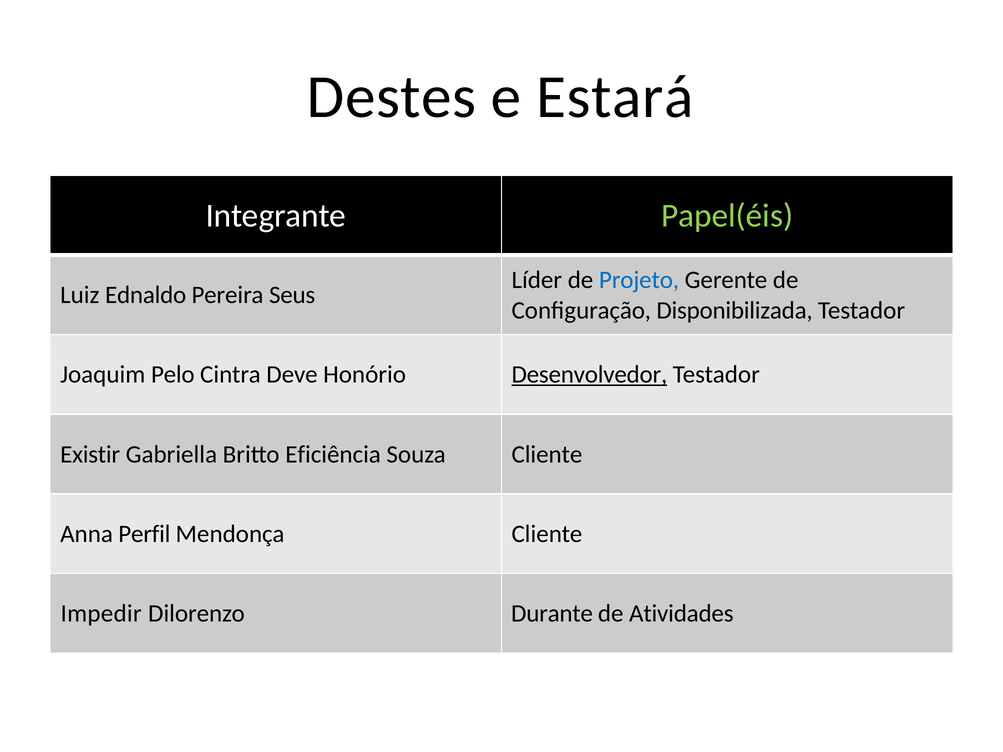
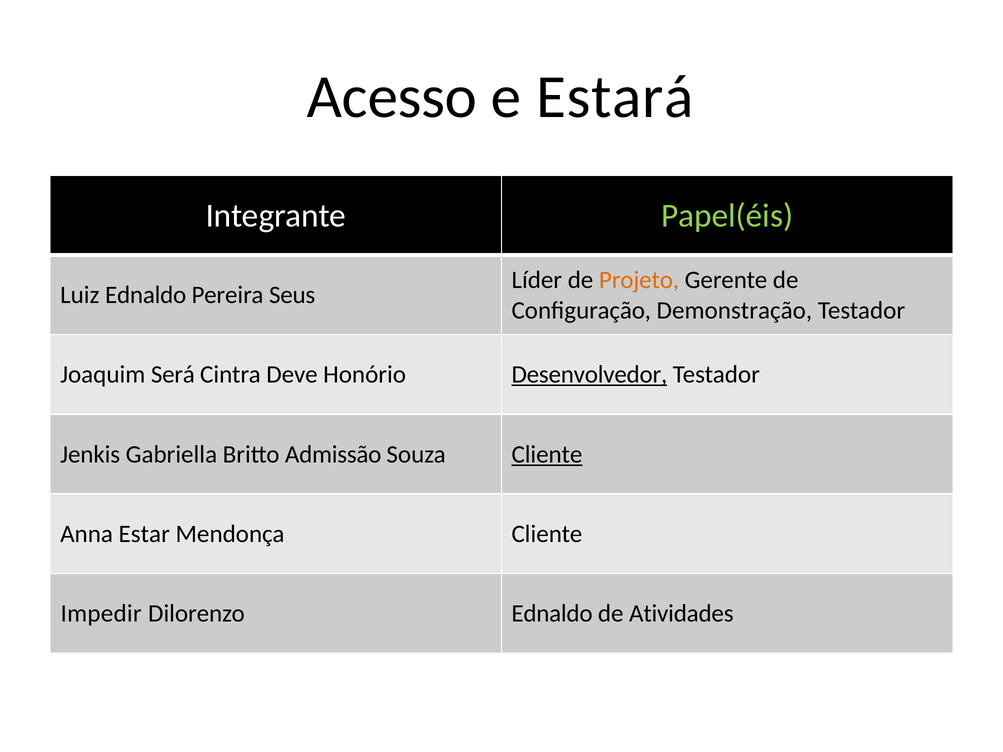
Destes: Destes -> Acesso (392, 97)
Projeto colour: blue -> orange (639, 280)
Disponibilizada: Disponibilizada -> Demonstração (734, 311)
Pelo: Pelo -> Será (173, 375)
Existir: Existir -> Jenkis (90, 454)
Eficiência: Eficiência -> Admissão (333, 454)
Cliente underline: none -> present (547, 454)
Perfil: Perfil -> Estar (144, 534)
Dilorenzo Durante: Durante -> Ednaldo (552, 614)
